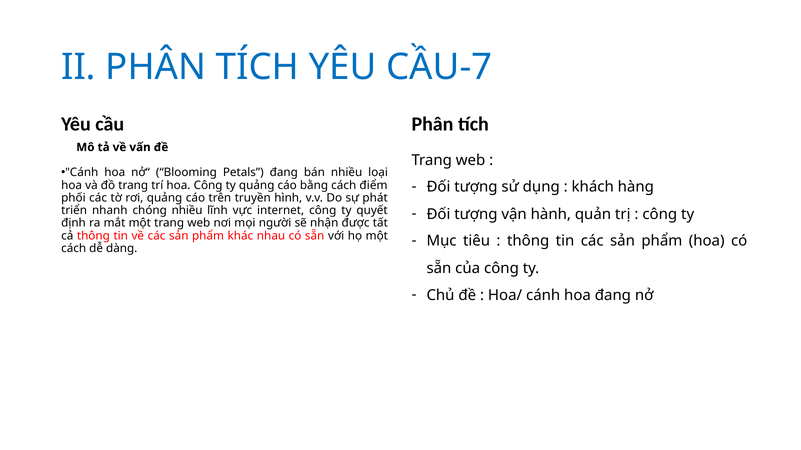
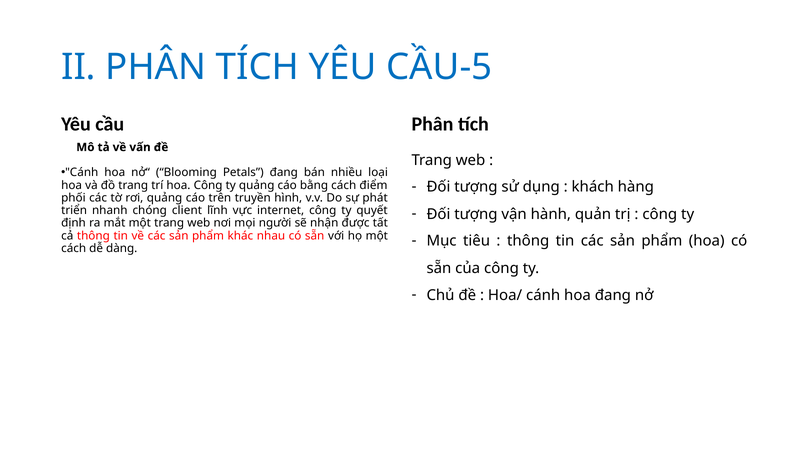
CẦU-7: CẦU-7 -> CẦU-5 (439, 67)
chóng nhiều: nhiều -> client (187, 211)
